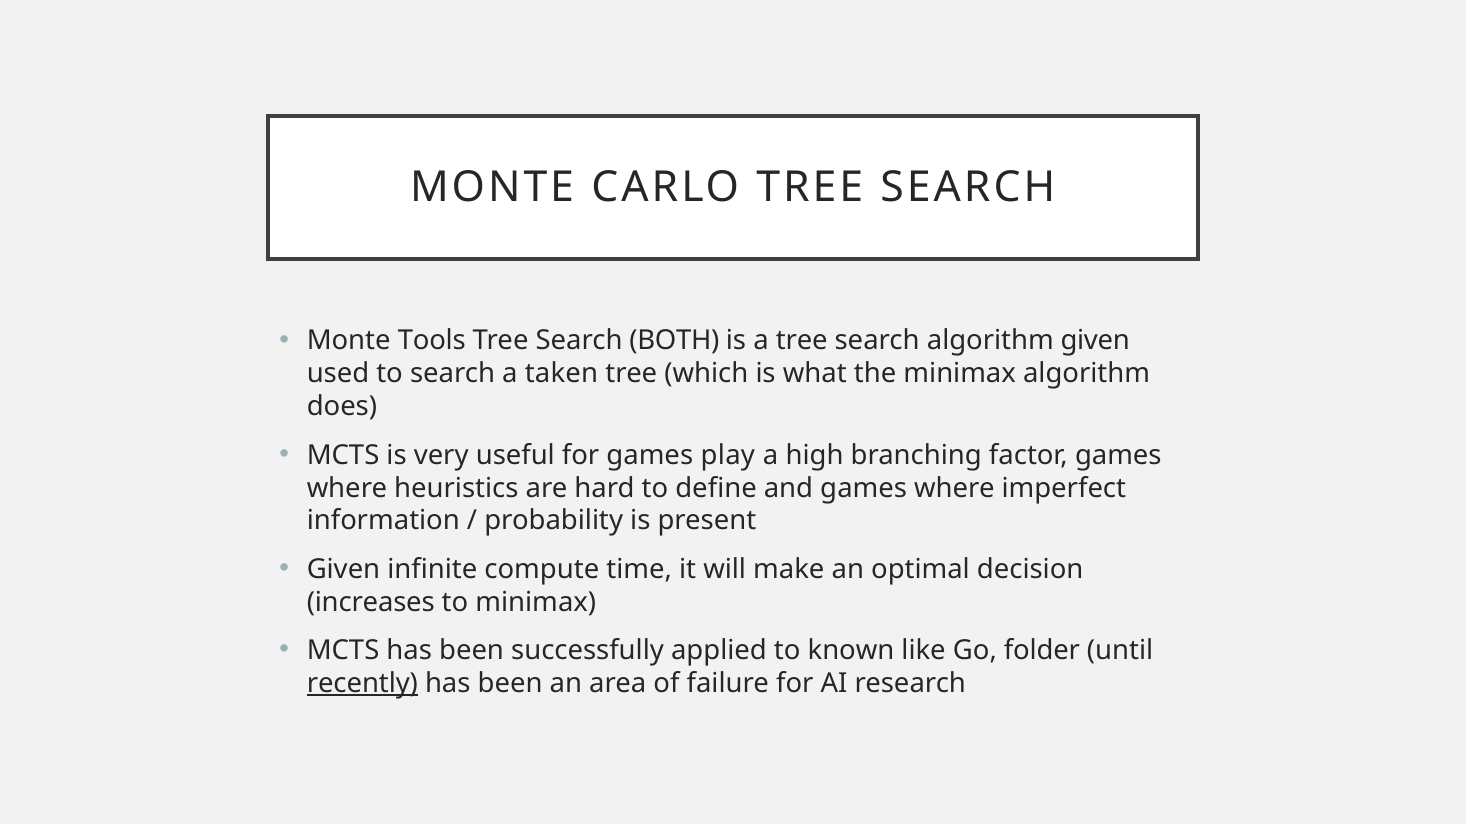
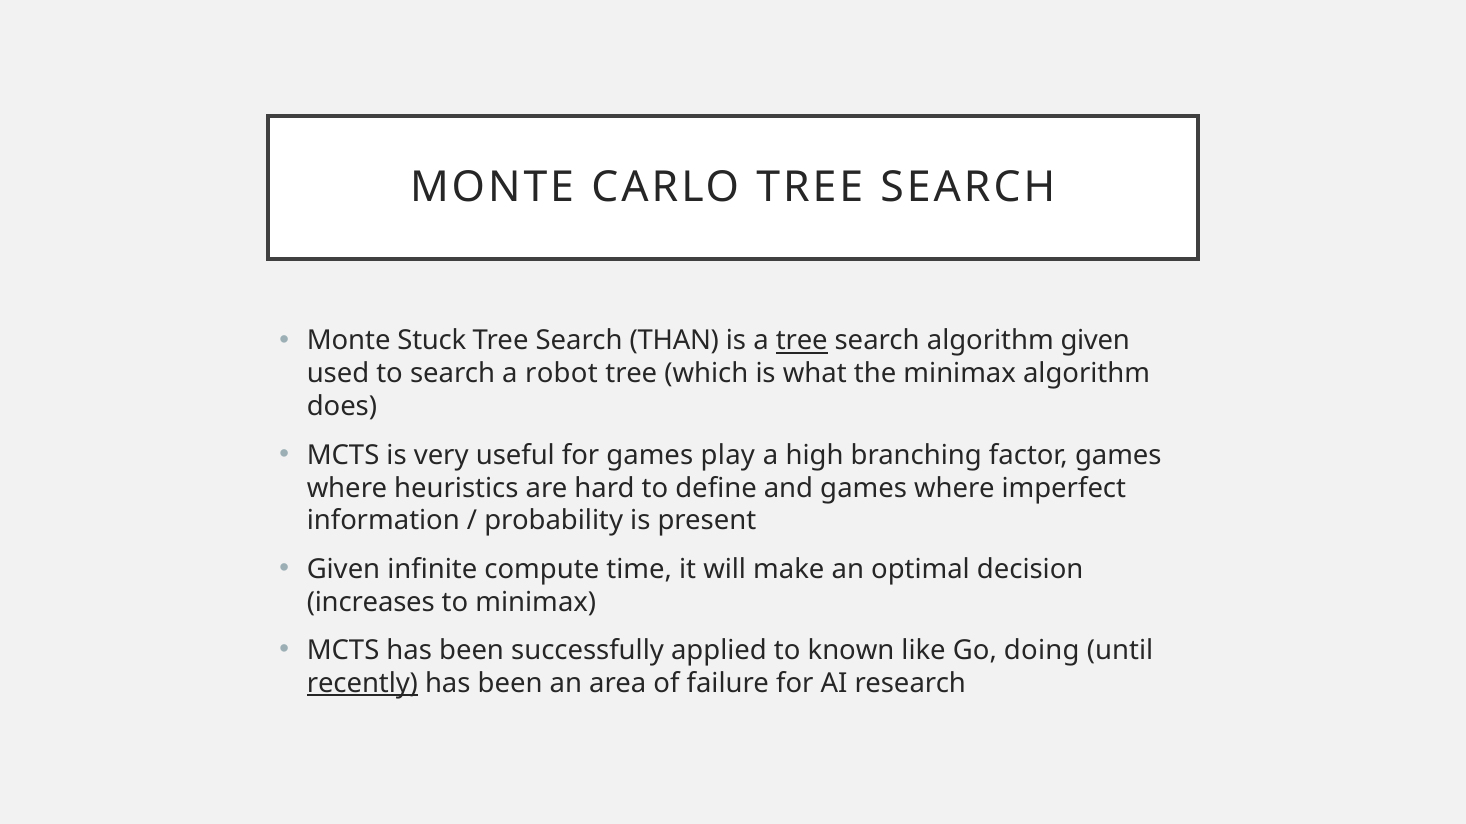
Tools: Tools -> Stuck (432, 341)
BOTH: BOTH -> THAN (674, 341)
tree underline: none -> present (802, 341)
taken: taken -> robot (561, 374)
folder: folder -> doing (1042, 651)
